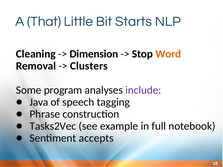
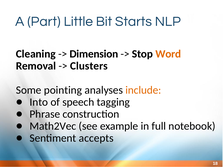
That: That -> Part (44, 21)
program: program -> pointing (63, 90)
include colour: purple -> orange (143, 90)
Java: Java -> Into (39, 102)
Tasks2Vec: Tasks2Vec -> Math2Vec (53, 126)
